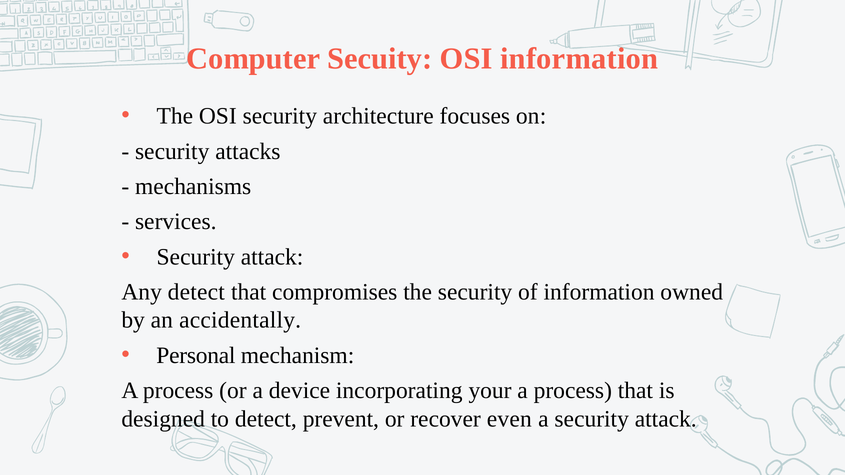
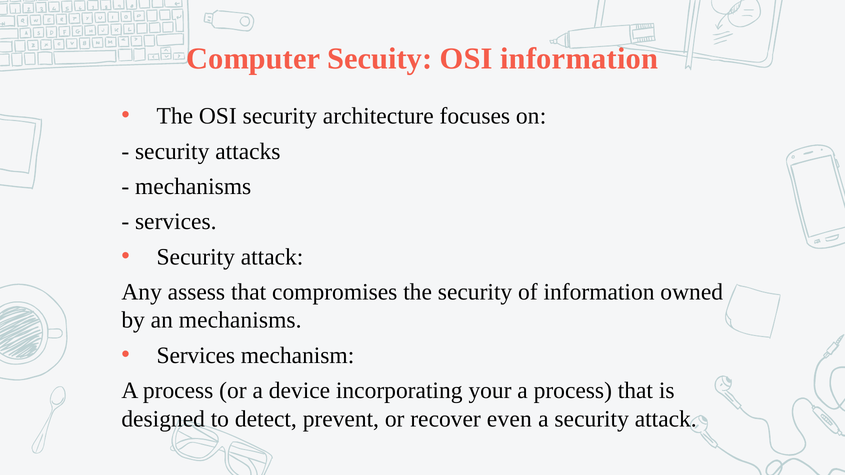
Any detect: detect -> assess (196, 292)
an accidentally: accidentally -> mechanisms (240, 320)
Personal: Personal -> Services (196, 356)
